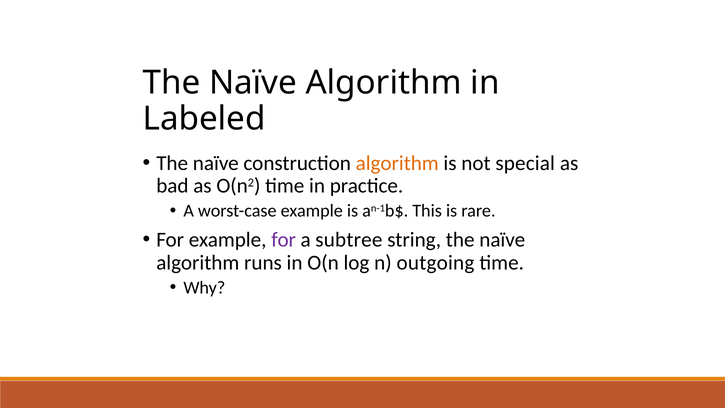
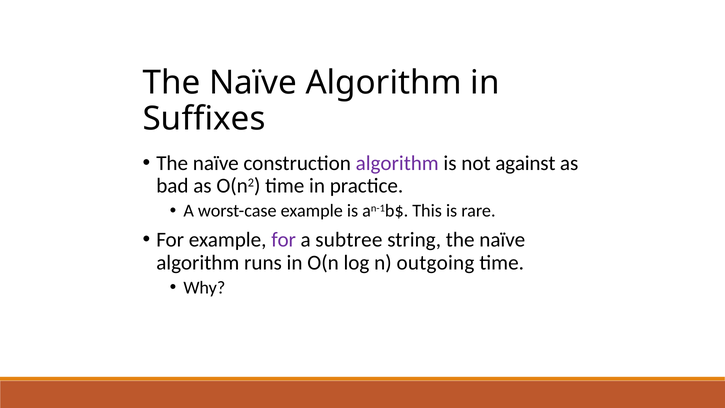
Labeled: Labeled -> Suffixes (204, 118)
algorithm colour: orange -> purple (397, 163)
special: special -> against (525, 163)
